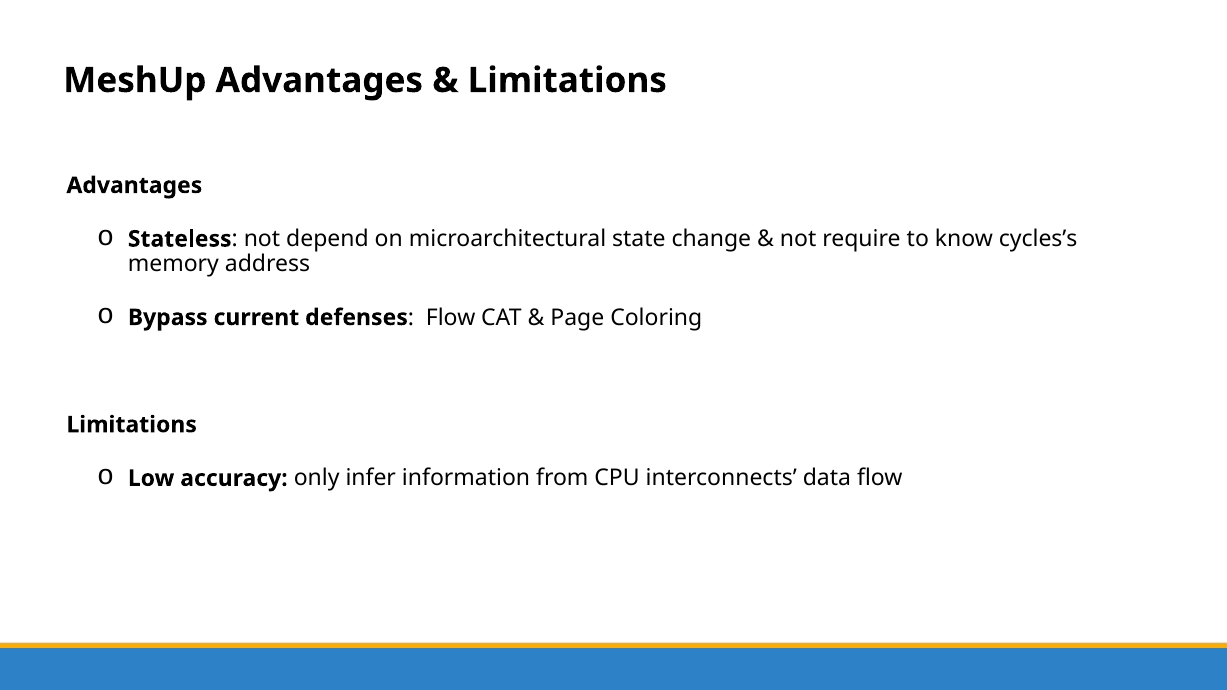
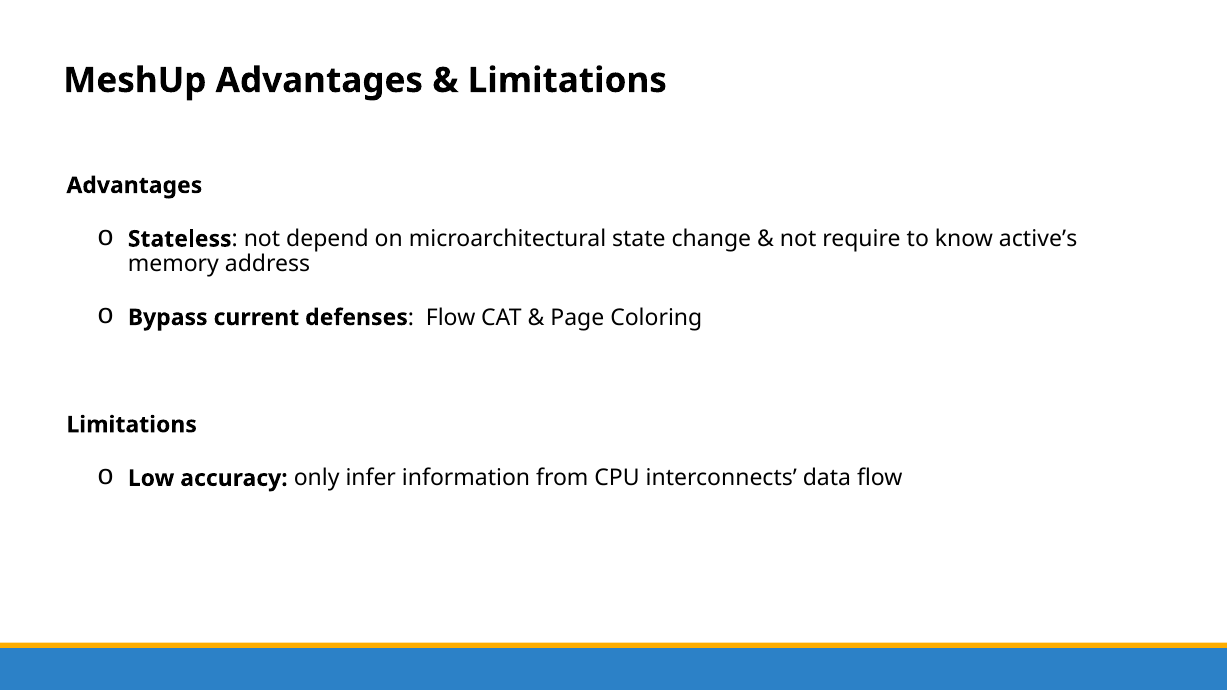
cycles’s: cycles’s -> active’s (1038, 239)
